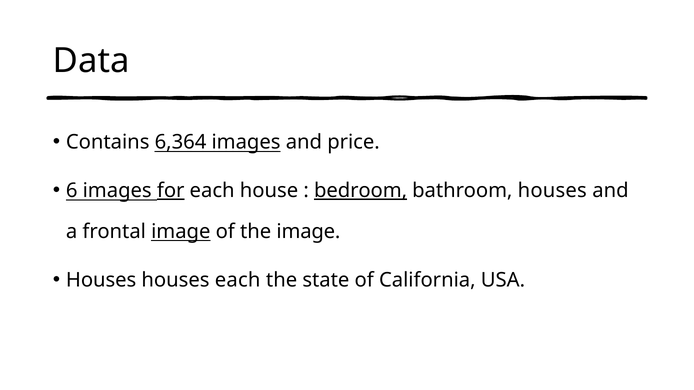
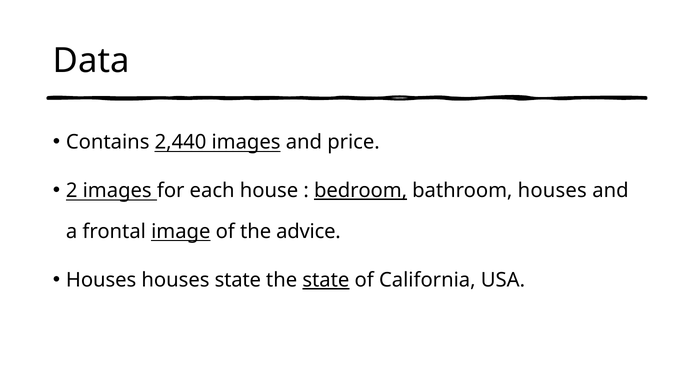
6,364: 6,364 -> 2,440 (181, 142)
6: 6 -> 2 (72, 191)
for underline: present -> none (171, 191)
the image: image -> advice (308, 232)
houses each: each -> state (238, 280)
state underline: none -> present (326, 280)
